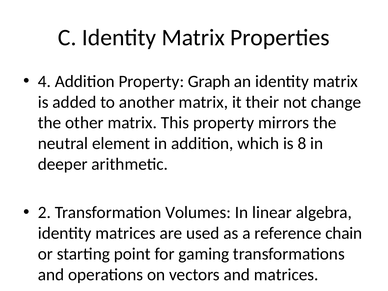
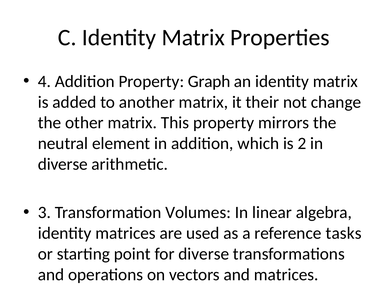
8: 8 -> 2 (302, 143)
deeper: deeper -> diverse (63, 164)
2: 2 -> 3 (44, 212)
chain: chain -> tasks (344, 233)
for gaming: gaming -> diverse (204, 254)
